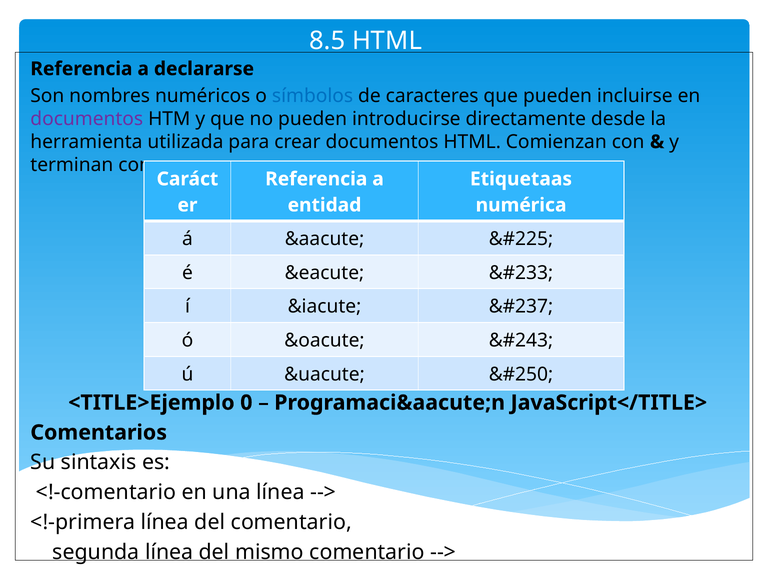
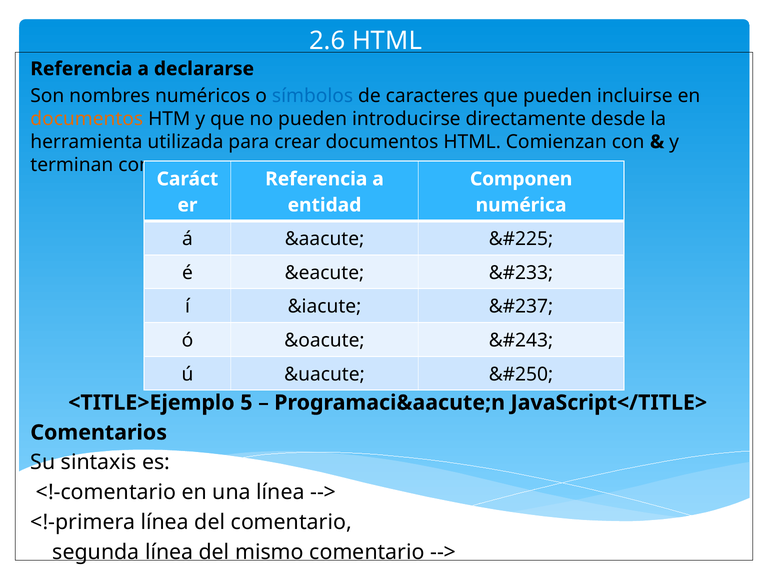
8.5: 8.5 -> 2.6 (327, 41)
documentos colour: purple -> orange (87, 119)
Etiquetaas: Etiquetaas -> Componen (521, 179)
0: 0 -> 5 (246, 403)
